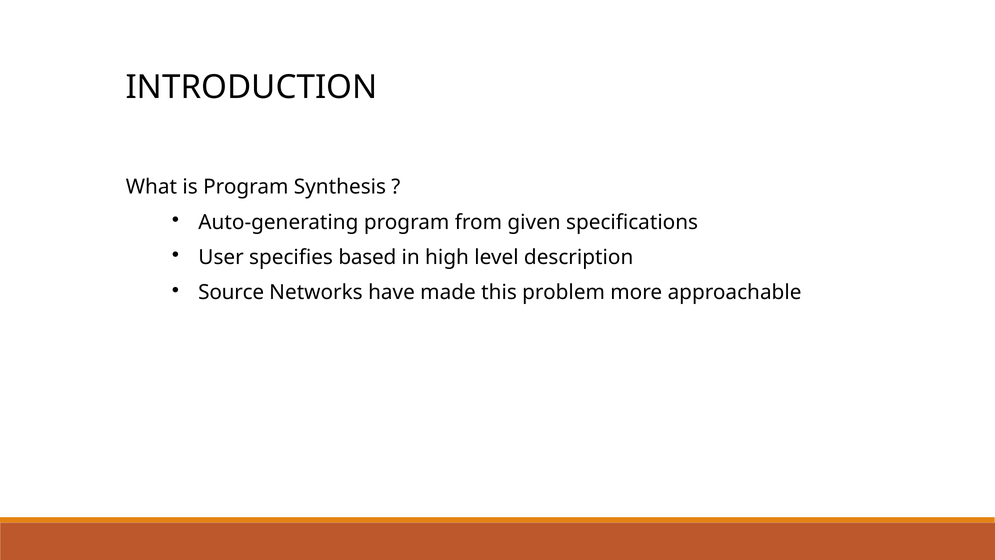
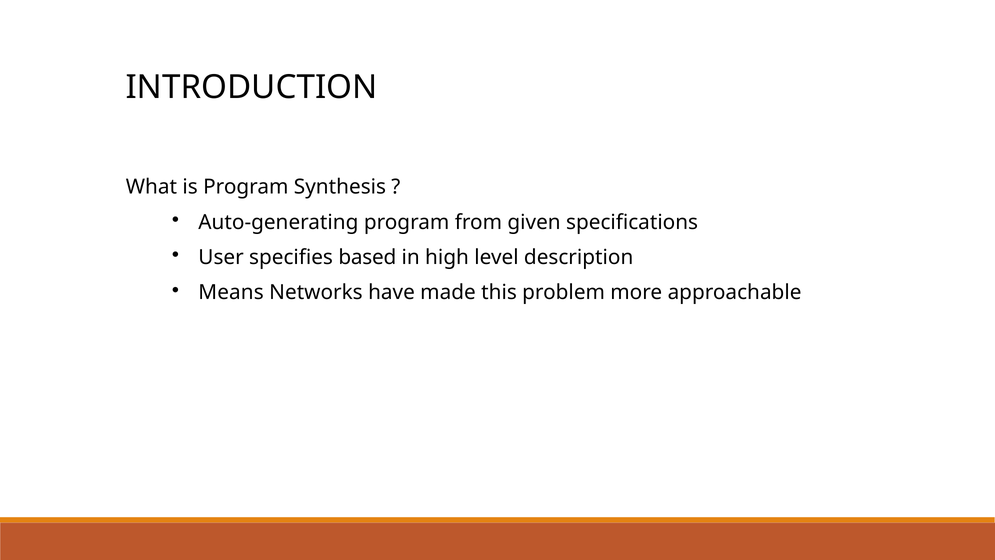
Source: Source -> Means (231, 292)
